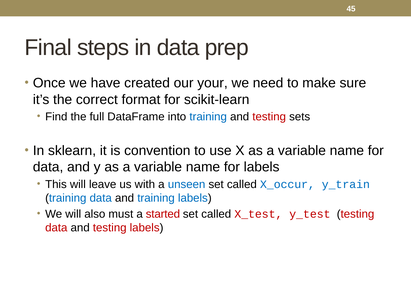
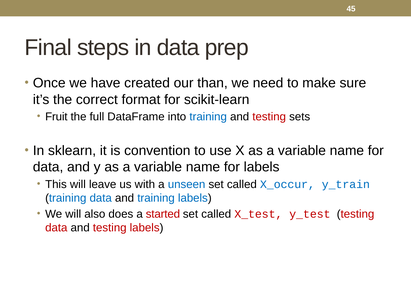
your: your -> than (213, 83)
Find: Find -> Fruit (56, 117)
must: must -> does (121, 214)
